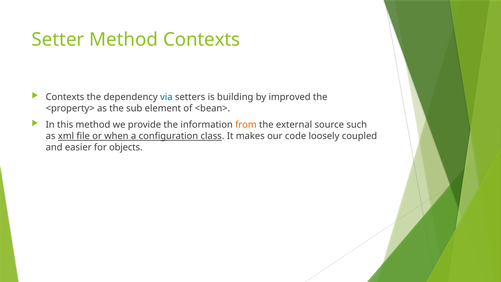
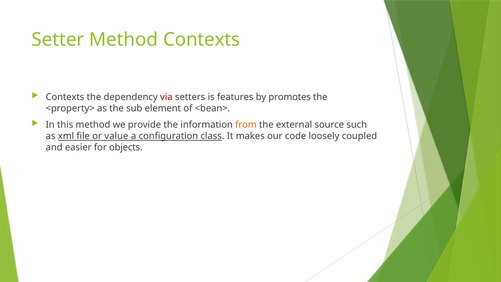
via colour: blue -> red (166, 97)
building: building -> features (235, 97)
improved: improved -> promotes (290, 97)
when: when -> value (116, 136)
